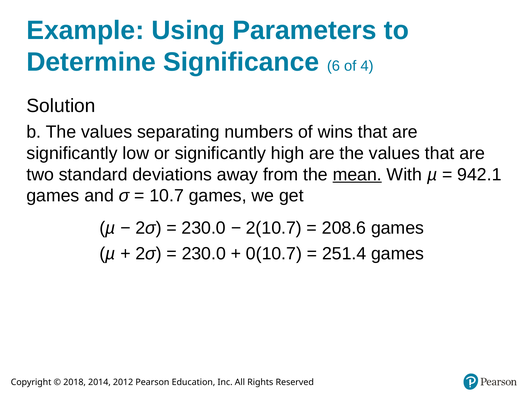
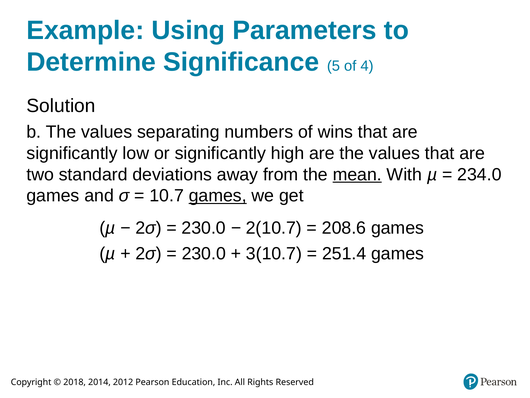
6: 6 -> 5 (333, 66)
942.1: 942.1 -> 234.0 (479, 174)
games underline: none -> present (218, 196)
0(10.7: 0(10.7 -> 3(10.7 (274, 253)
